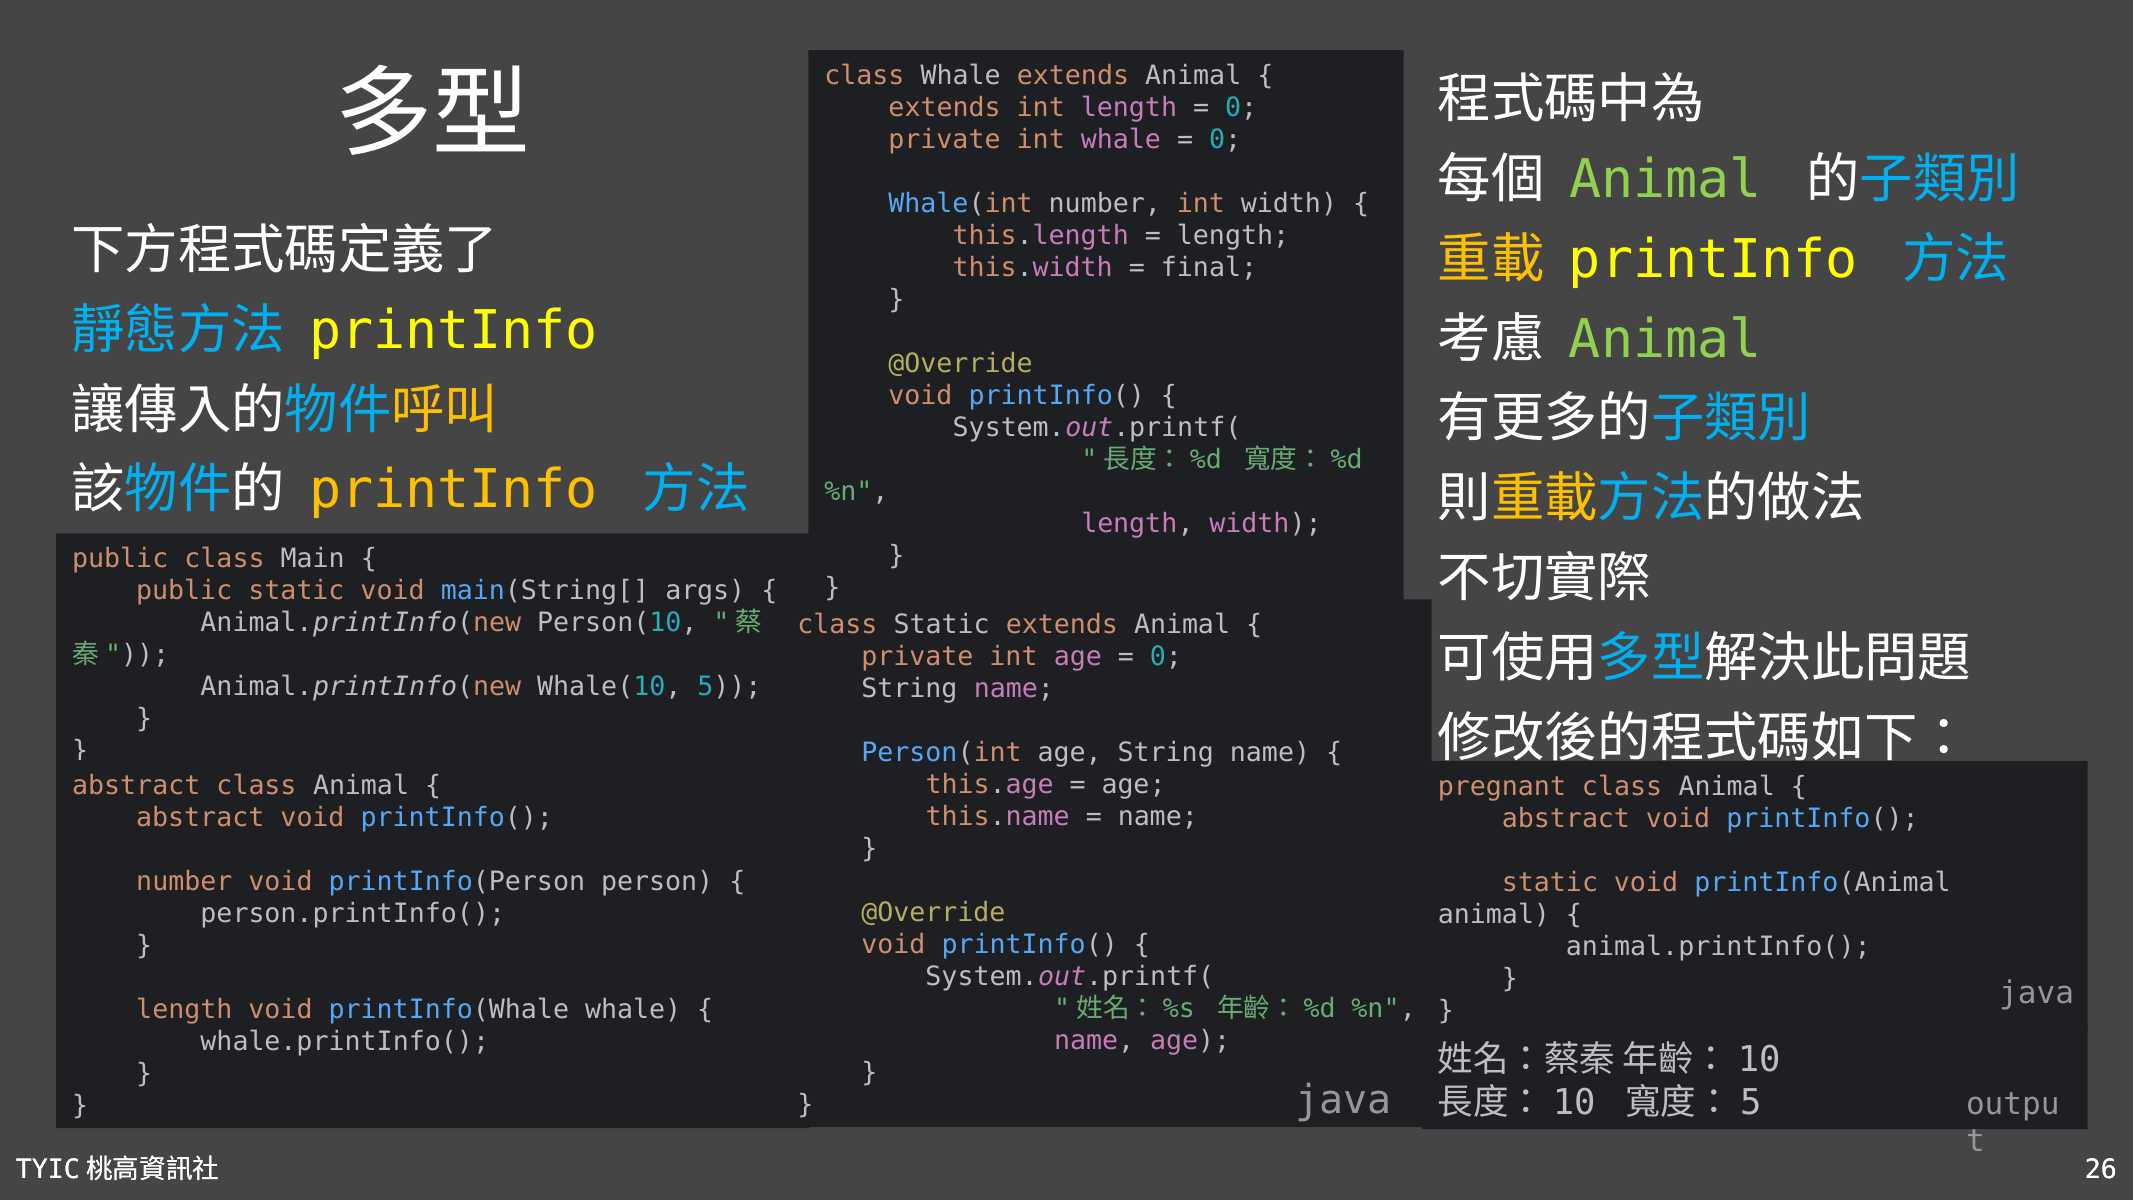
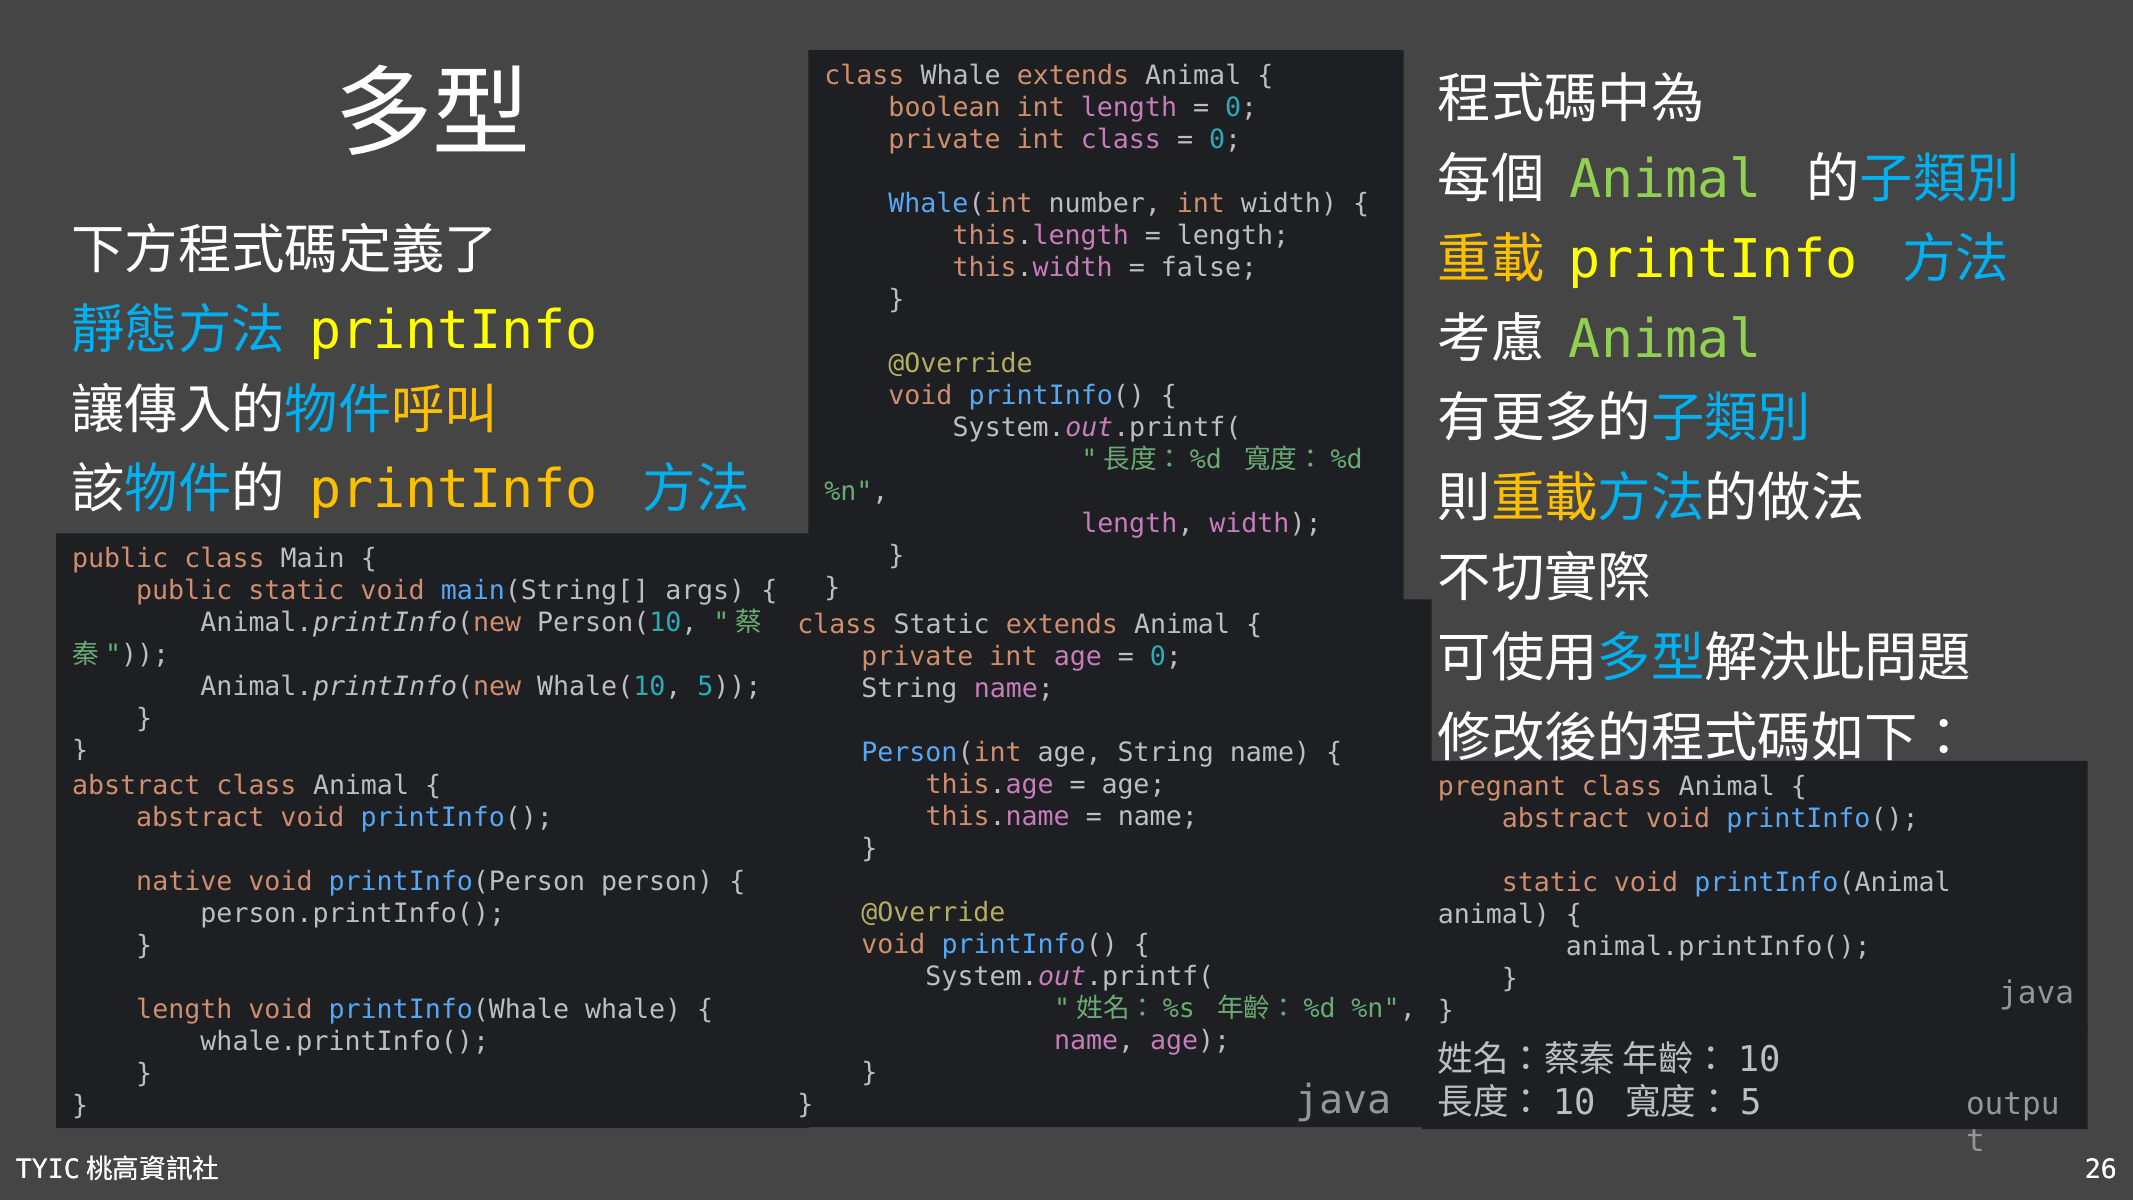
extends: extends -> boolean (945, 108)
int whale: whale -> class (1121, 140)
final: final -> false (1209, 268)
number: number -> native (184, 882)
